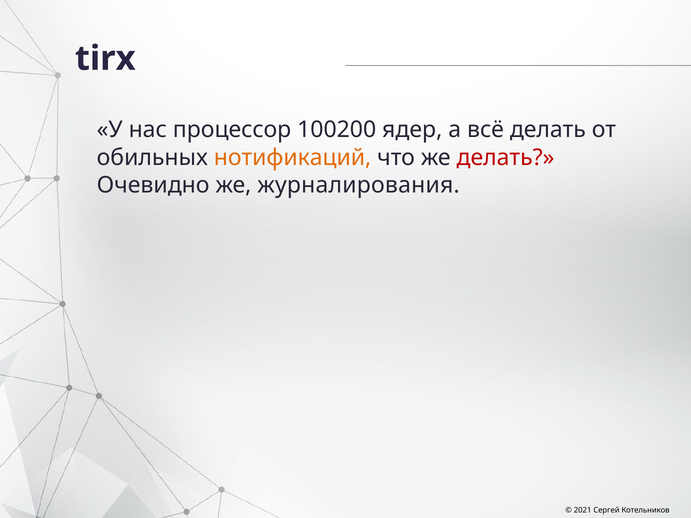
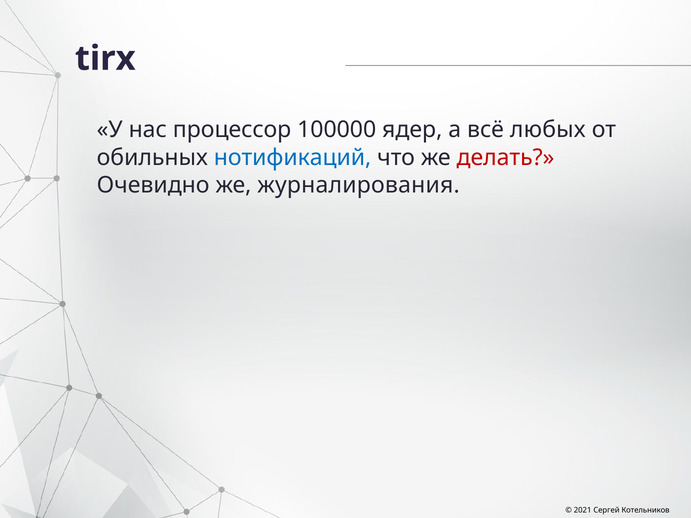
100200: 100200 -> 100000 (337, 130)
всё делать: делать -> любых (548, 130)
нотификаций colour: orange -> blue (293, 158)
